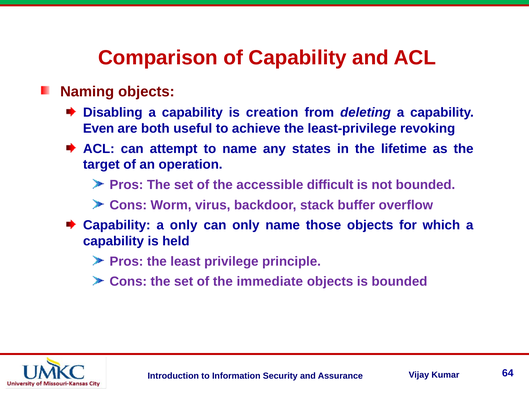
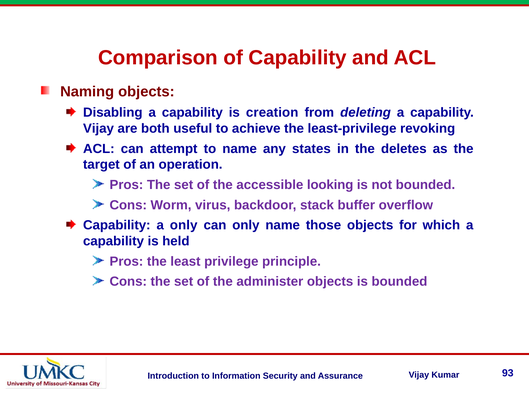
Even: Even -> Vijay (98, 129)
lifetime: lifetime -> deletes (404, 149)
difficult: difficult -> looking (330, 185)
immediate: immediate -> administer (270, 282)
64: 64 -> 93 (508, 374)
